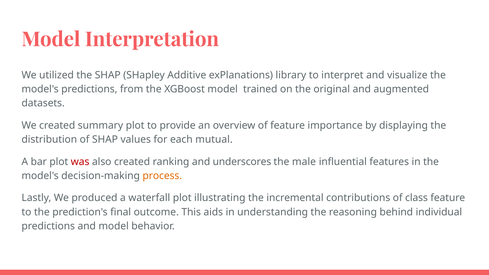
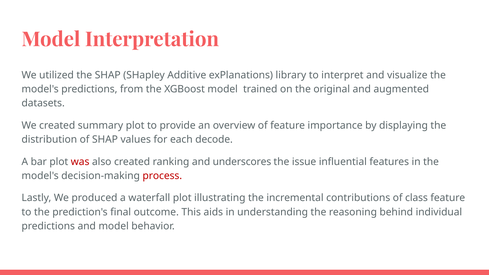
mutual: mutual -> decode (214, 140)
male: male -> issue (304, 162)
process colour: orange -> red (162, 176)
